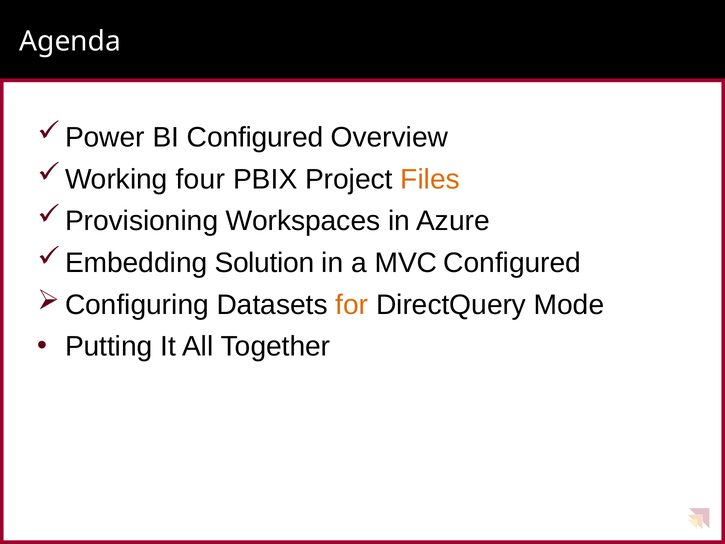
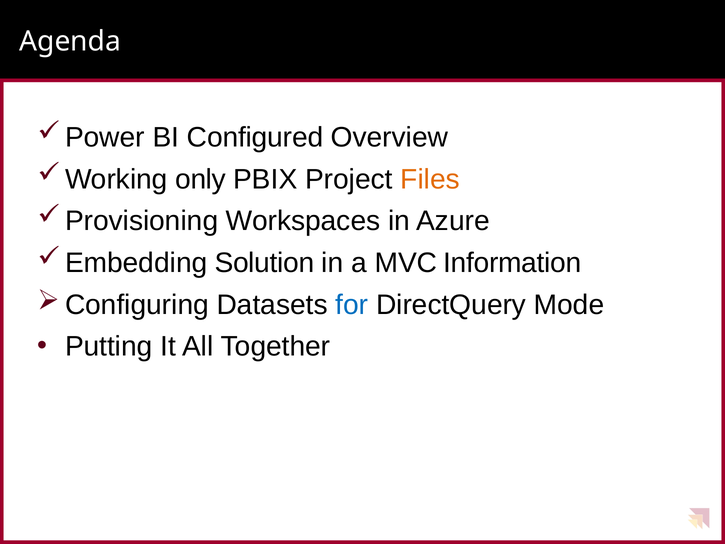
four: four -> only (201, 179)
MVC Configured: Configured -> Information (512, 263)
for colour: orange -> blue (352, 305)
